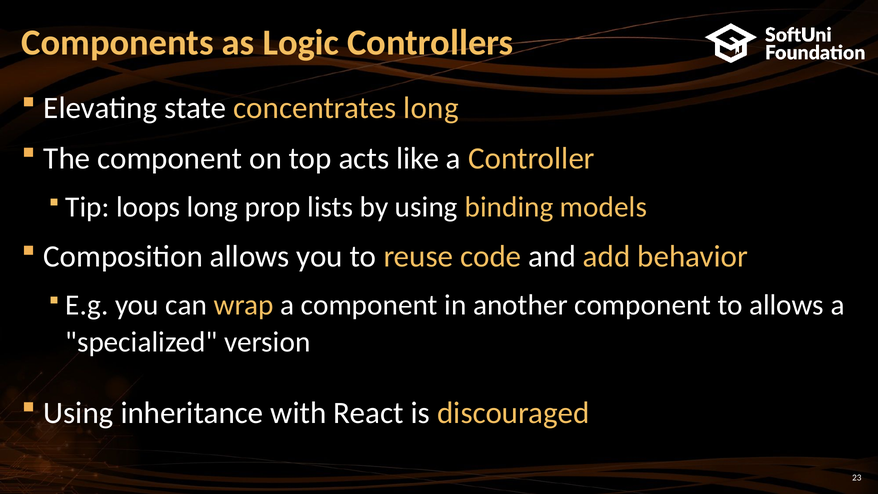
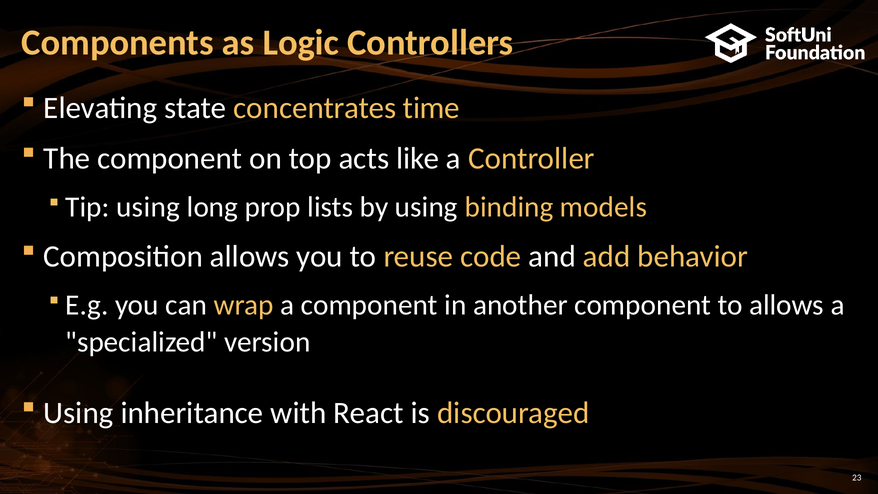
concentrates long: long -> time (431, 108)
Tip loops: loops -> using (148, 207)
